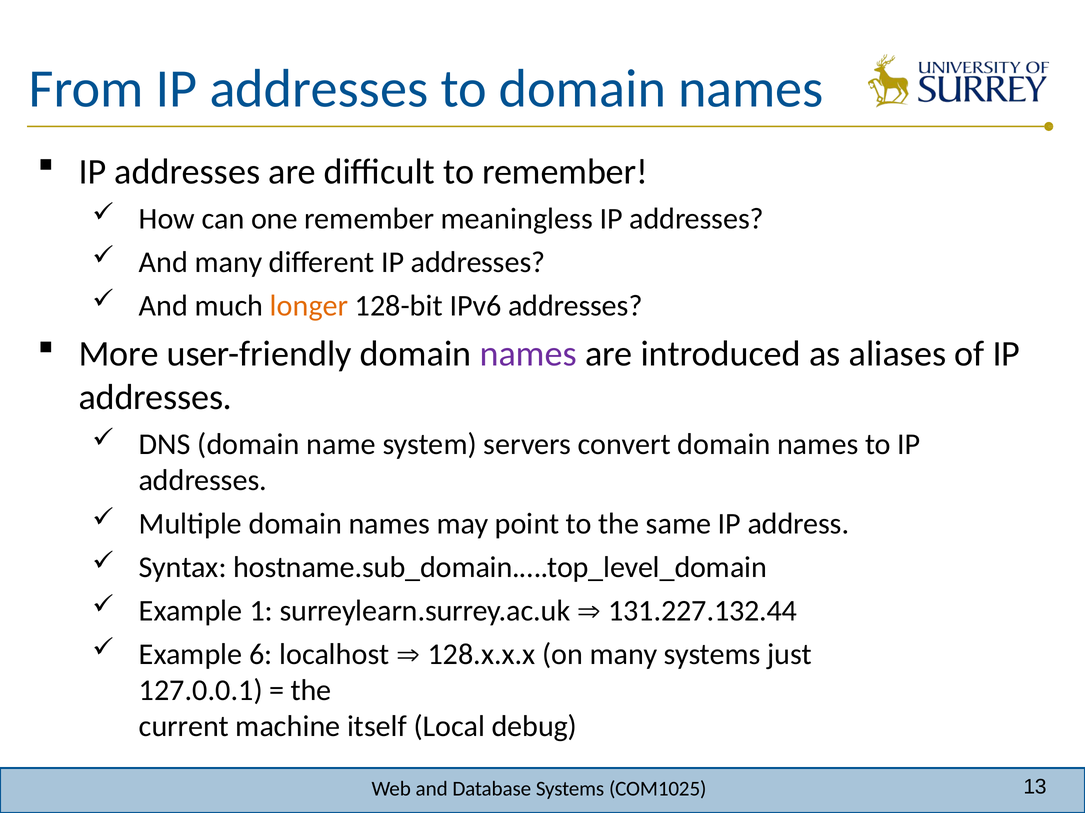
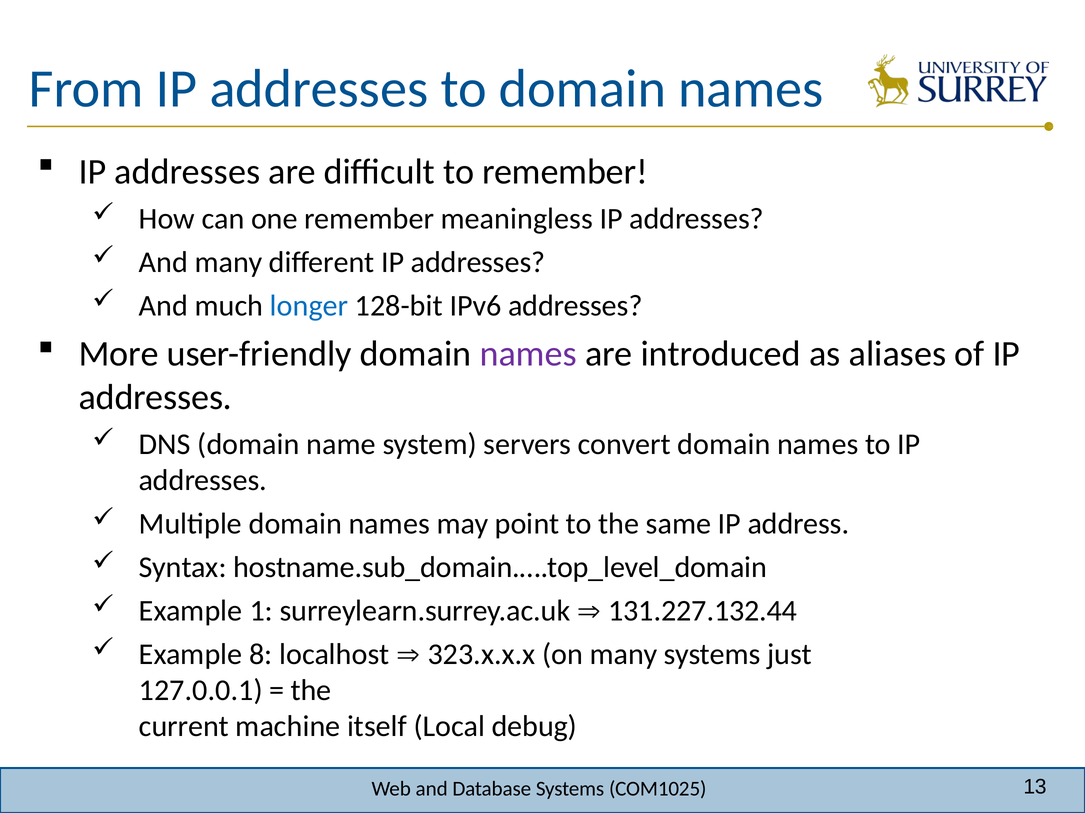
longer colour: orange -> blue (309, 306)
6: 6 -> 8 (261, 655)
128.x.x.x: 128.x.x.x -> 323.x.x.x (482, 655)
